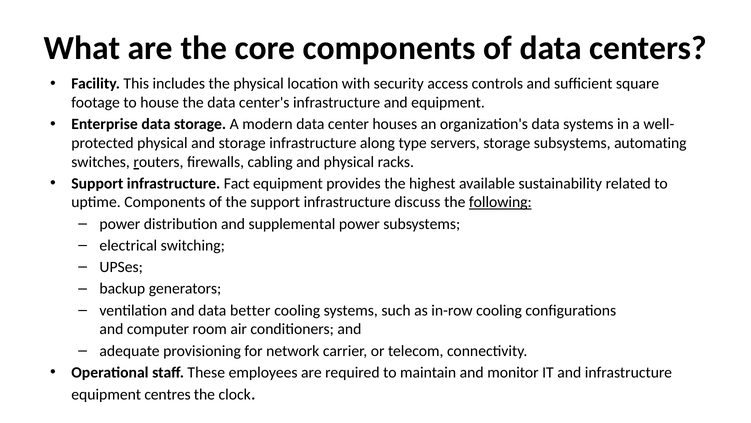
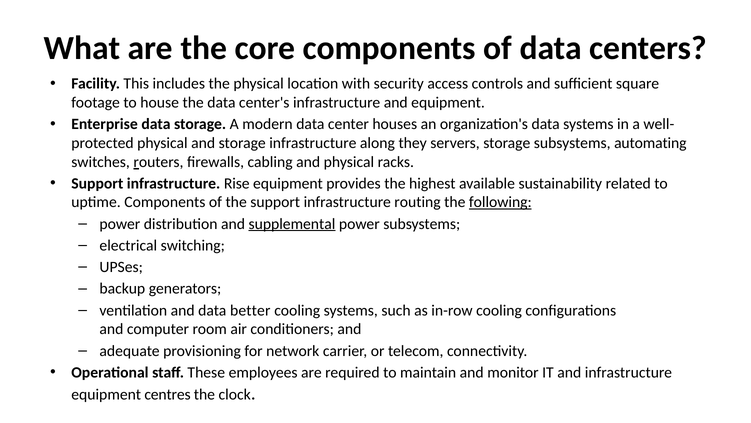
type: type -> they (413, 143)
Fact: Fact -> Rise (237, 183)
discuss: discuss -> routing (418, 202)
supplemental underline: none -> present (292, 224)
